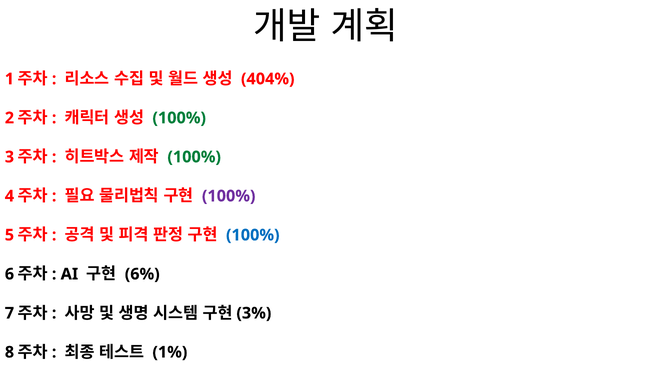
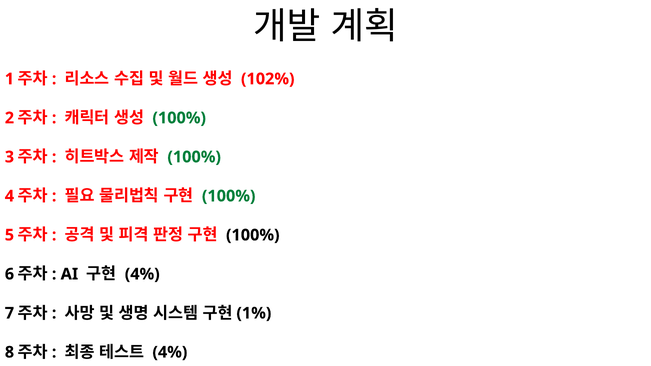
404%: 404% -> 102% (268, 79)
100% colour: purple -> green (229, 196)
100% colour: blue -> black (253, 235)
6%: 6% -> 4% (142, 274)
3%: 3% -> 1% (254, 313)
1%: 1% -> 4% (170, 352)
